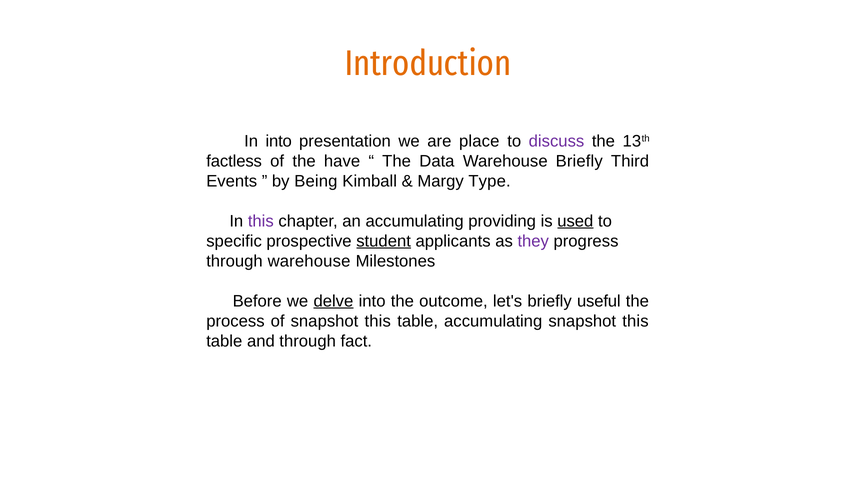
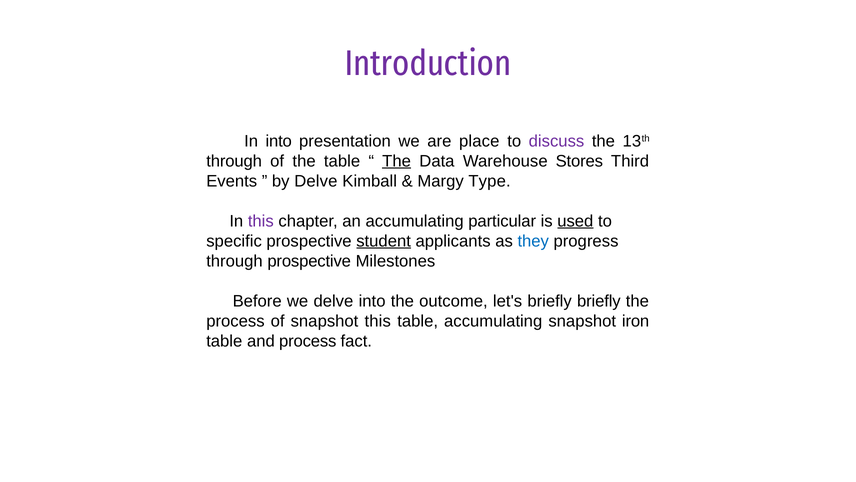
Introduction colour: orange -> purple (428, 64)
factless: factless -> through (234, 161)
the have: have -> table (342, 161)
The underline: none -> present (397, 161)
Warehouse Briefly: Briefly -> Stores (579, 161)
by Being: Being -> Delve (316, 181)
providing: providing -> particular (502, 221)
they colour: purple -> blue (533, 241)
through warehouse: warehouse -> prospective (309, 261)
delve underline: present -> none (333, 301)
briefly useful: useful -> briefly (599, 301)
accumulating snapshot this: this -> iron (636, 321)
and through: through -> process (308, 341)
